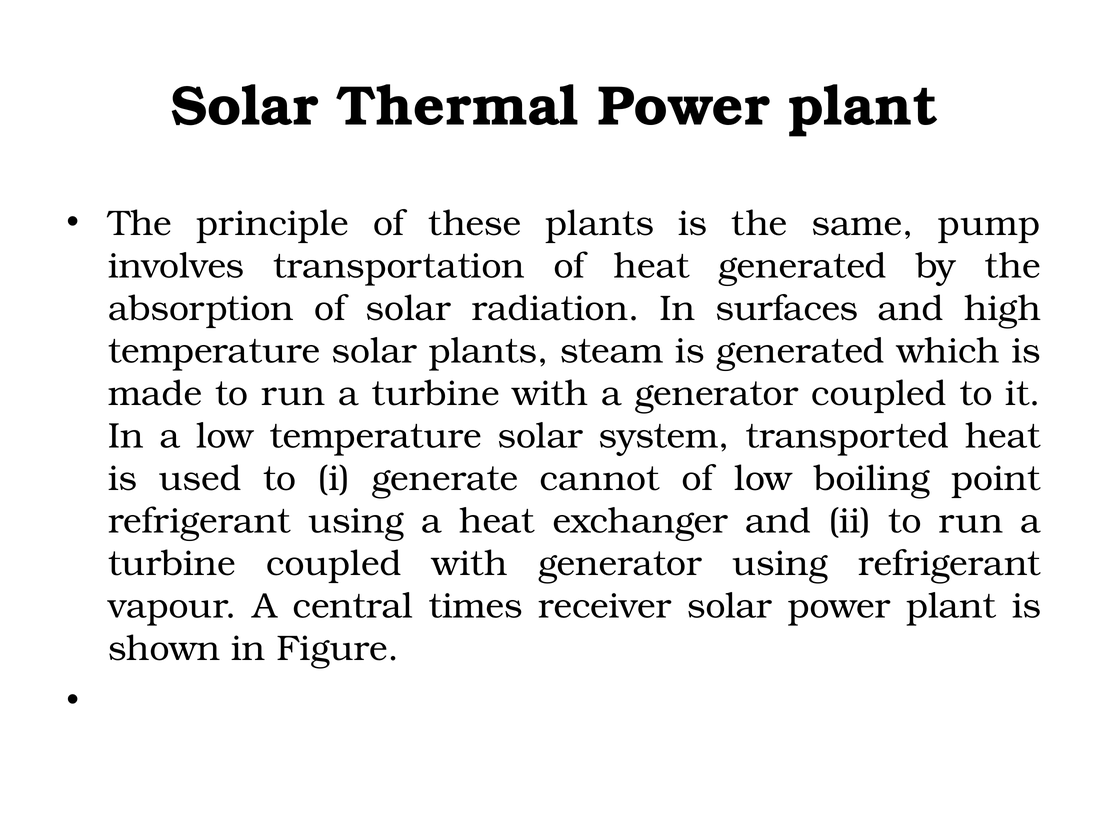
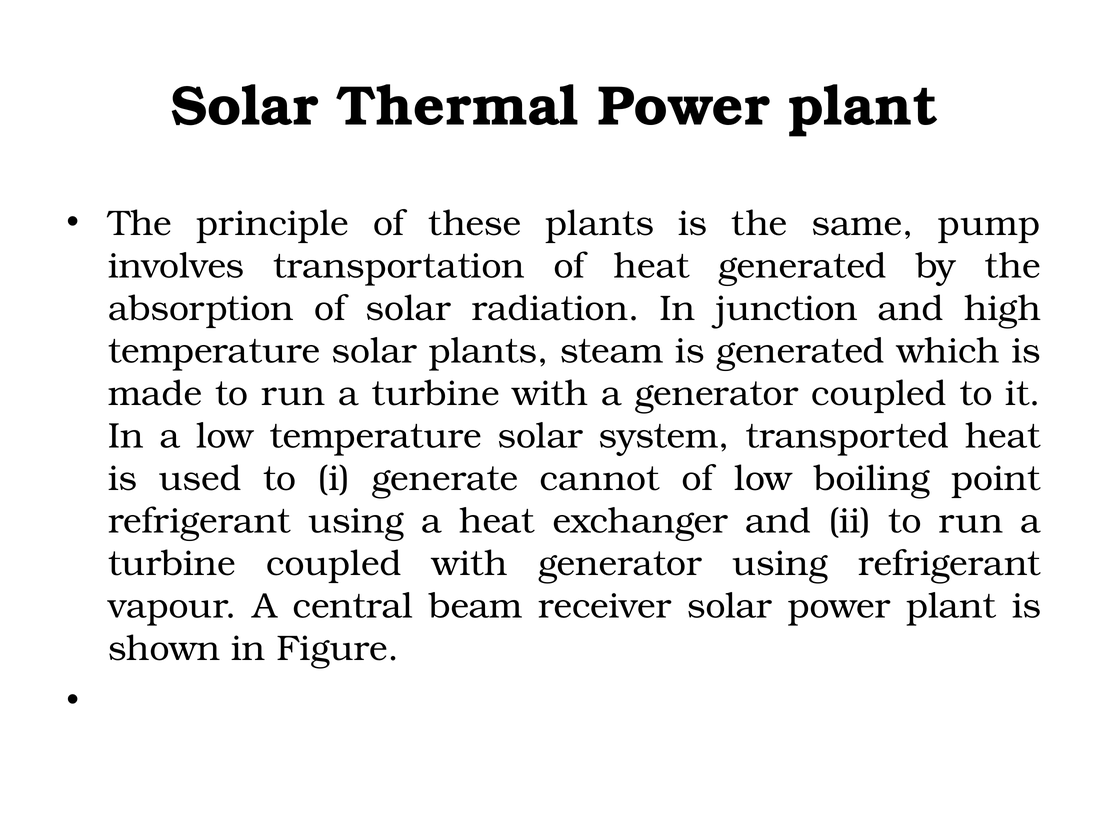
surfaces: surfaces -> junction (787, 308)
times: times -> beam (476, 606)
